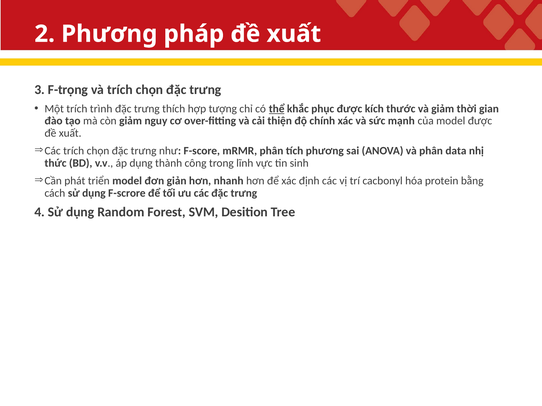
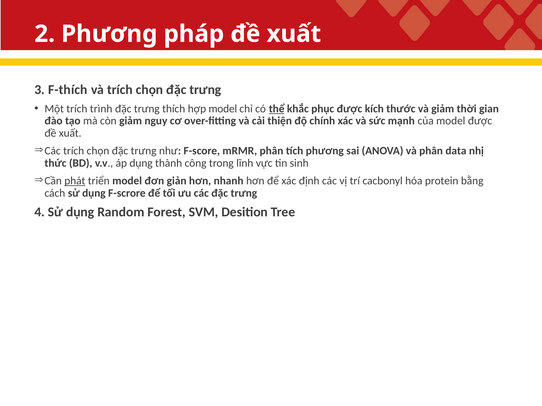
F-trọng: F-trọng -> F-thích (68, 90)
hợp tượng: tượng -> model (223, 109)
phát underline: none -> present (75, 181)
